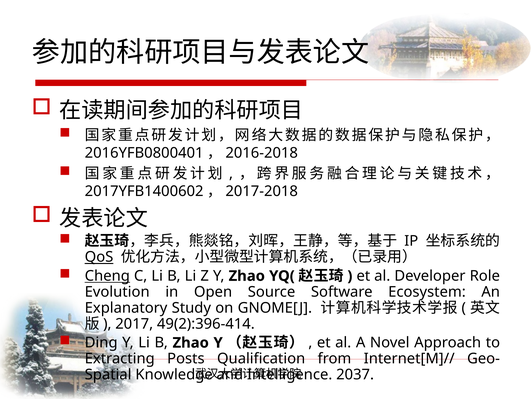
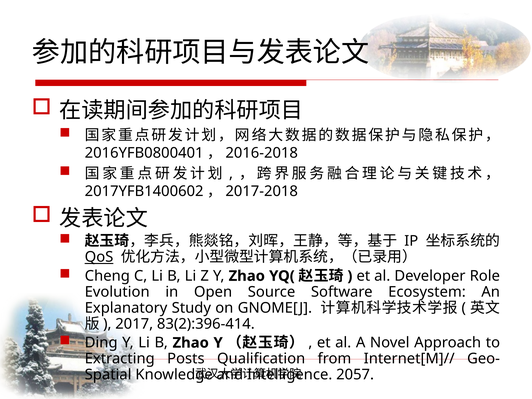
Cheng underline: present -> none (107, 276)
49(2):396-414: 49(2):396-414 -> 83(2):396-414 (206, 324)
2037: 2037 -> 2057 (355, 375)
